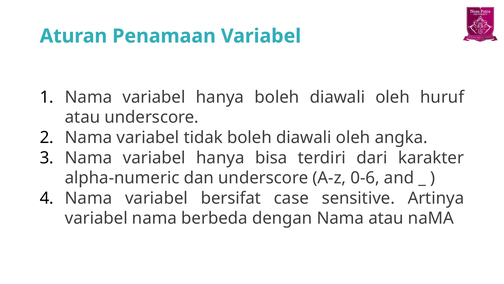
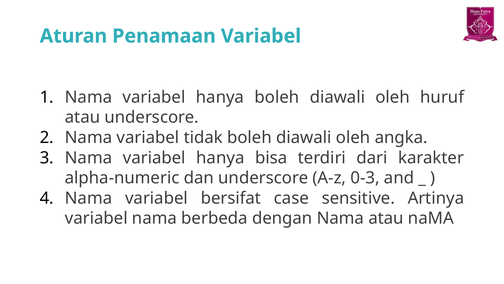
0-6: 0-6 -> 0-3 (365, 178)
